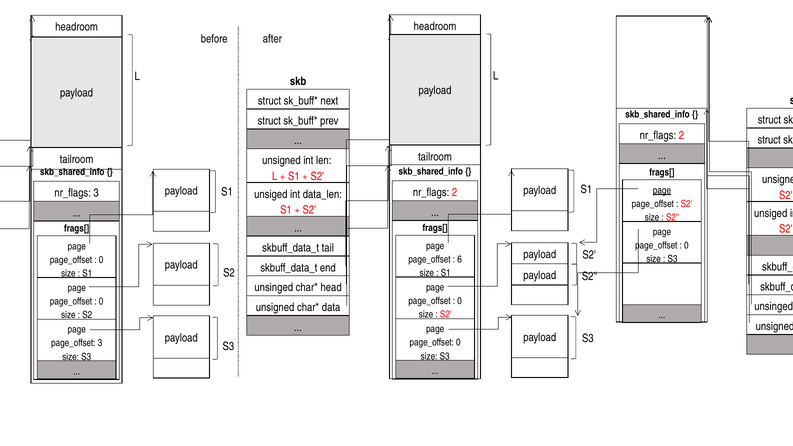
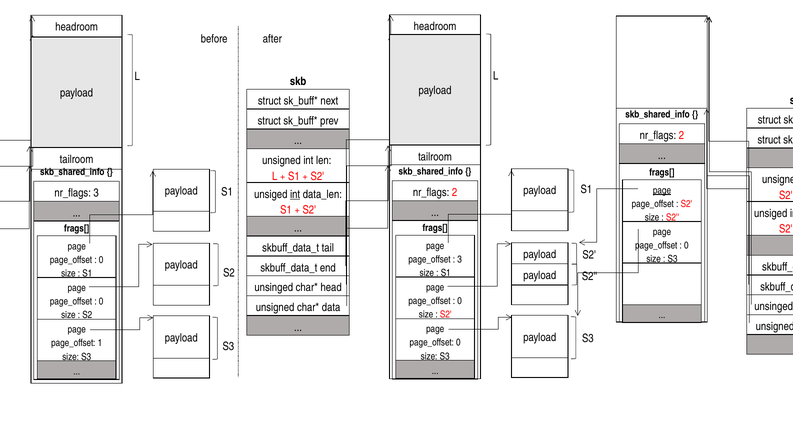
int underline: none -> present (295, 194)
6: 6 -> 3 (460, 259)
3: 3 -> 1 (100, 343)
